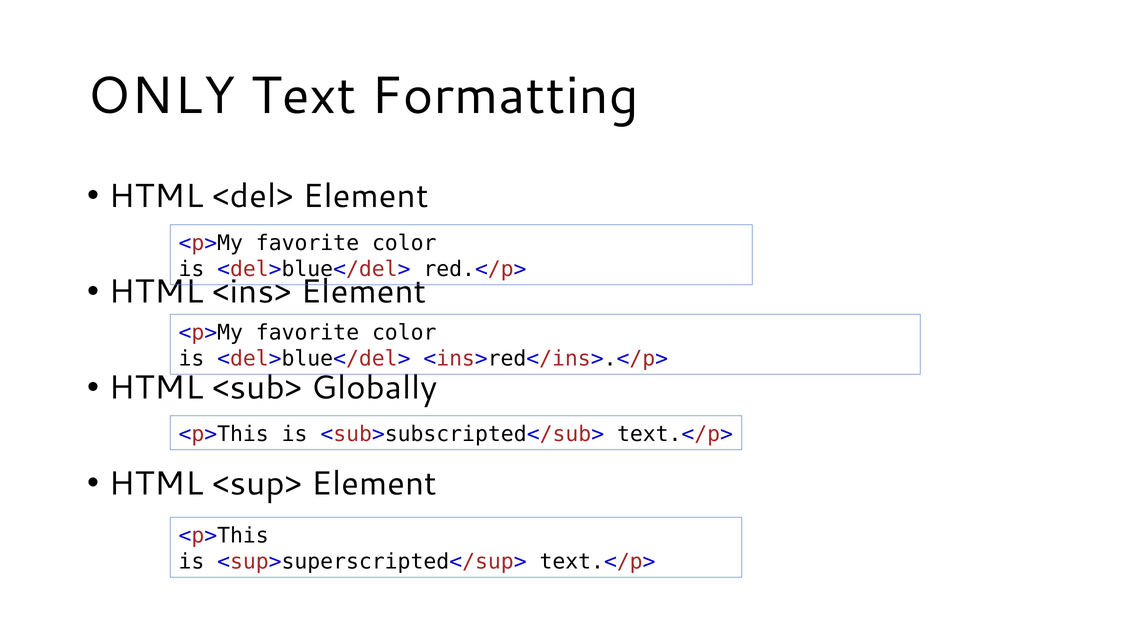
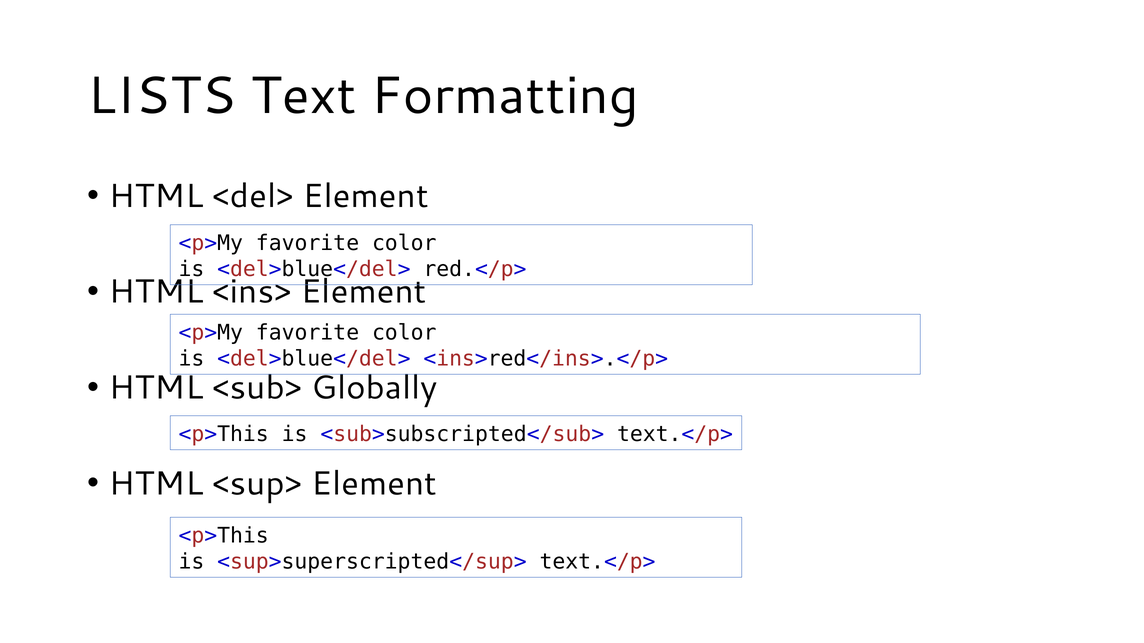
ONLY: ONLY -> LISTS (162, 96)
